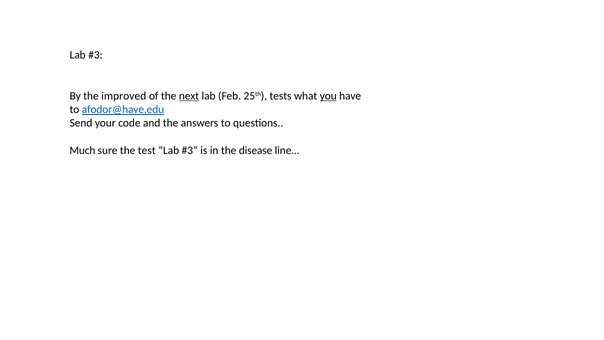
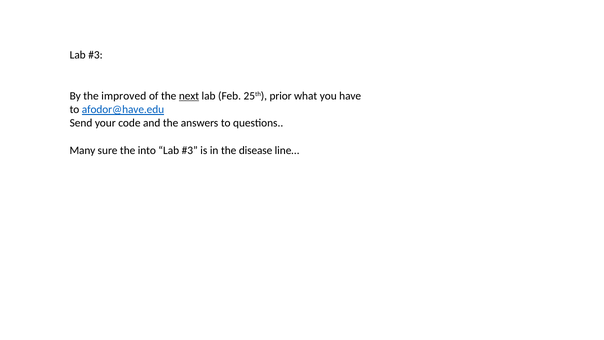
tests: tests -> prior (281, 96)
you underline: present -> none (328, 96)
Much: Much -> Many (82, 150)
test: test -> into (147, 150)
